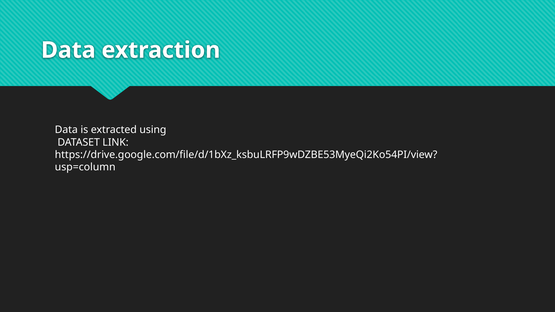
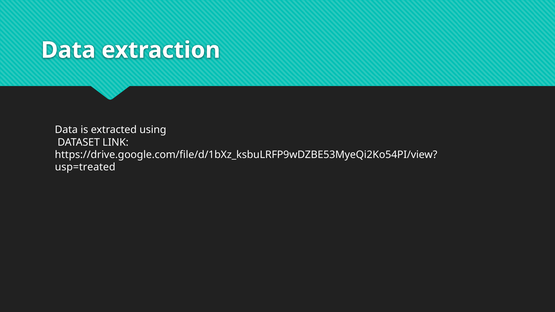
usp=column: usp=column -> usp=treated (85, 167)
